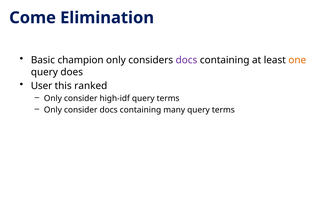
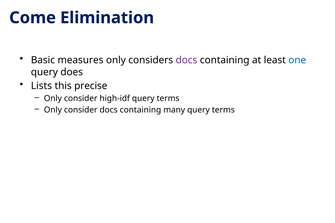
champion: champion -> measures (81, 60)
one colour: orange -> blue (297, 60)
User: User -> Lists (41, 86)
ranked: ranked -> precise (91, 86)
